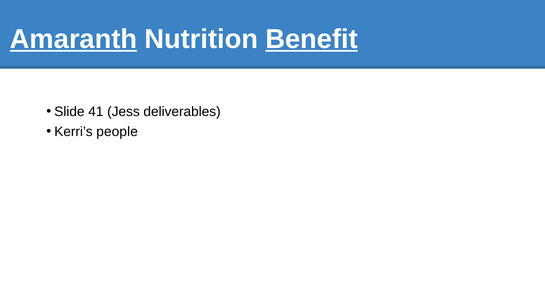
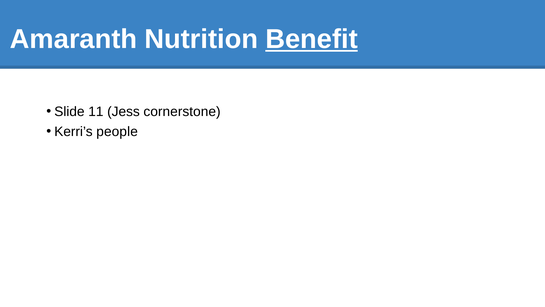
Amaranth underline: present -> none (74, 39)
41: 41 -> 11 (96, 112)
deliverables: deliverables -> cornerstone (182, 112)
